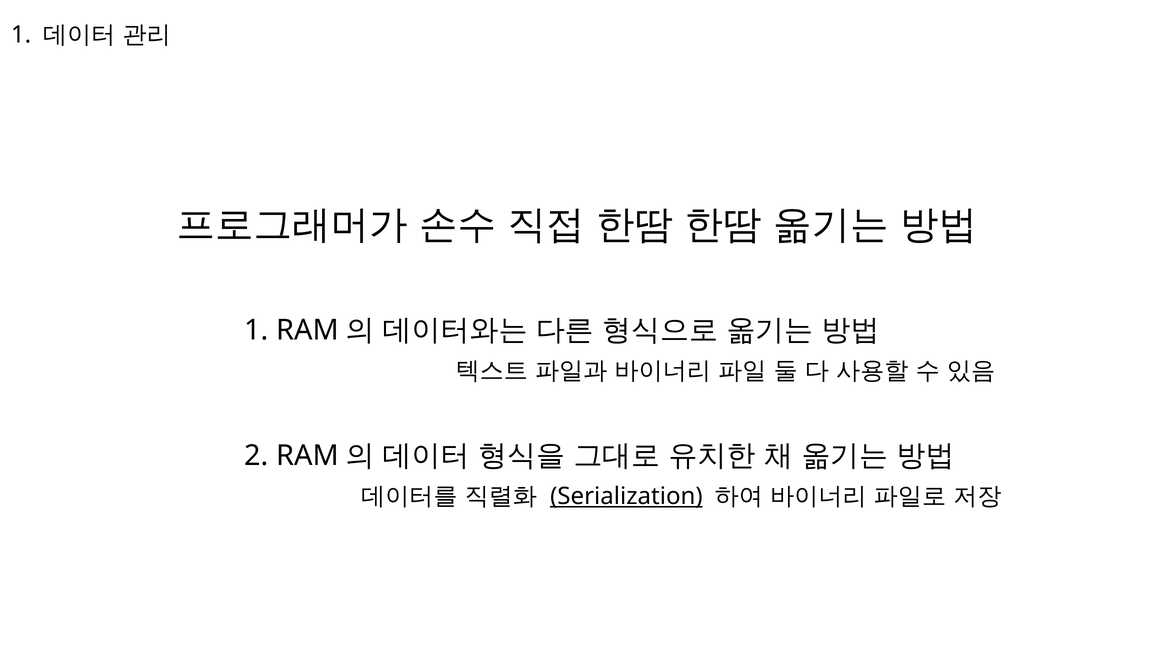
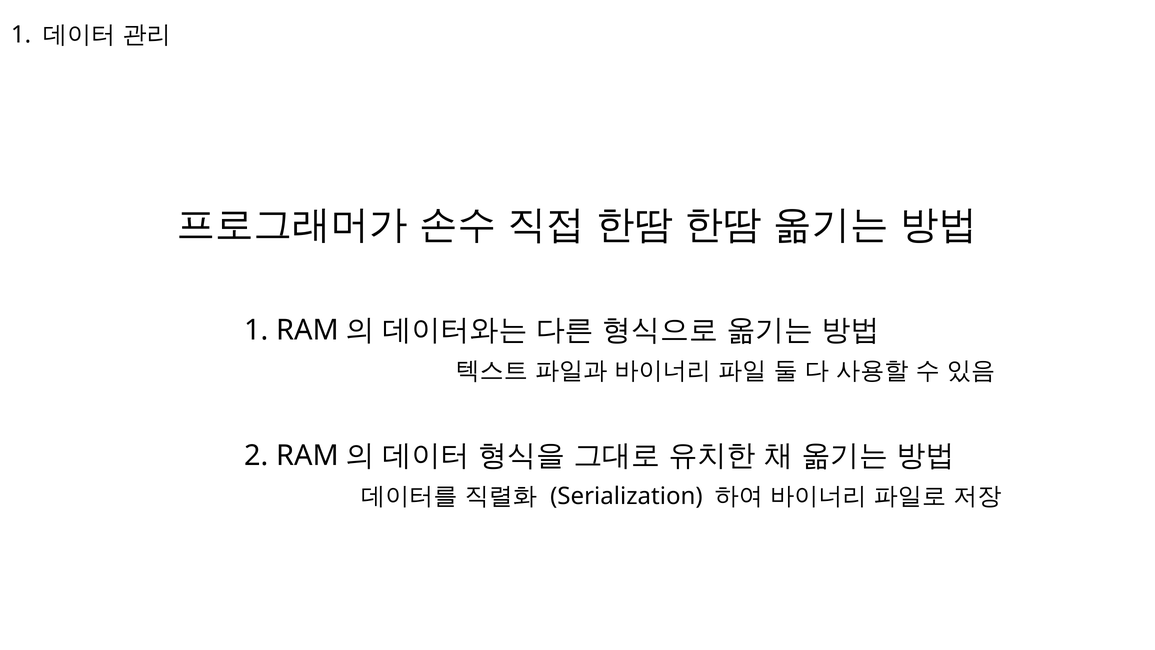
Serialization underline: present -> none (626, 496)
